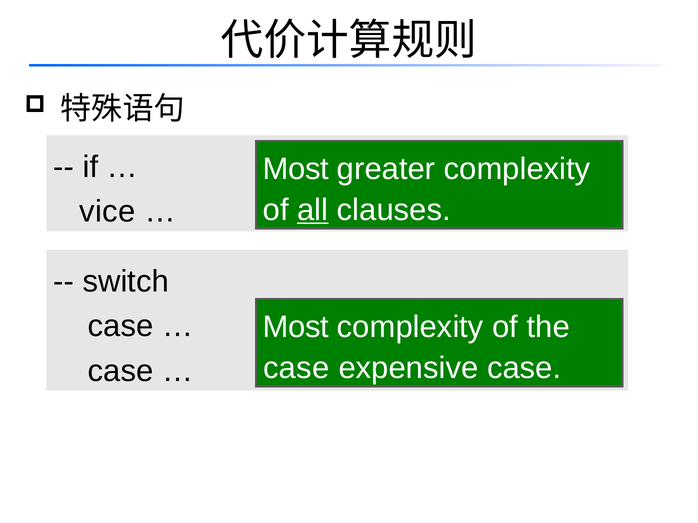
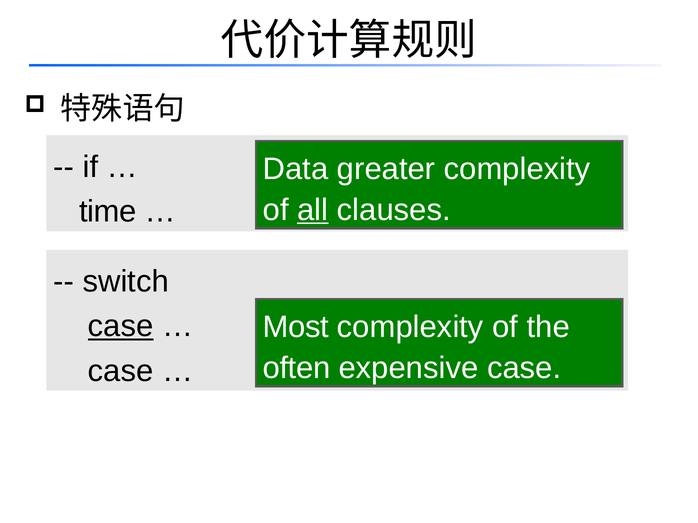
Most: Most -> Data (296, 169)
vice: vice -> time (108, 212)
case underline: none -> present (121, 326)
case: case -> often (297, 368)
